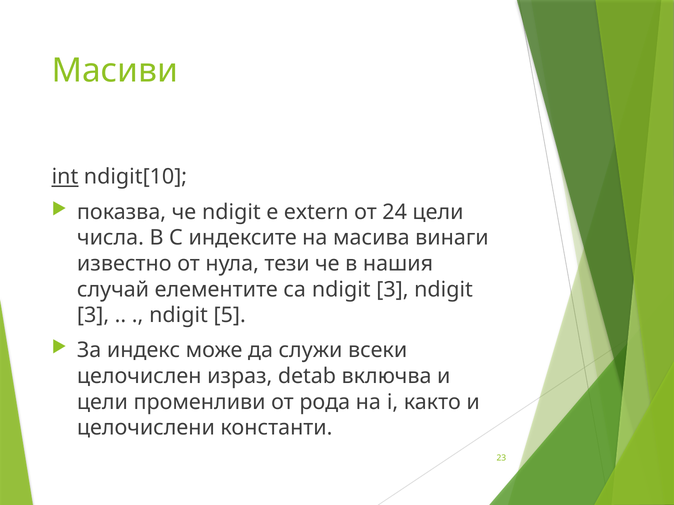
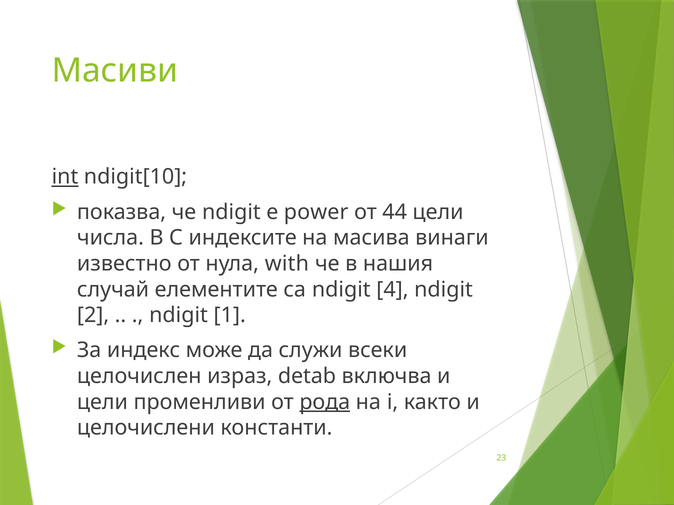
extern: extern -> power (316, 212)
24: 24 -> 44 (395, 212)
тези: тези -> with (287, 264)
са ndigit 3: 3 -> 4 (392, 290)
3: 3 -> 2 (93, 316)
5: 5 -> 1 (230, 316)
рода underline: none -> present (325, 402)
